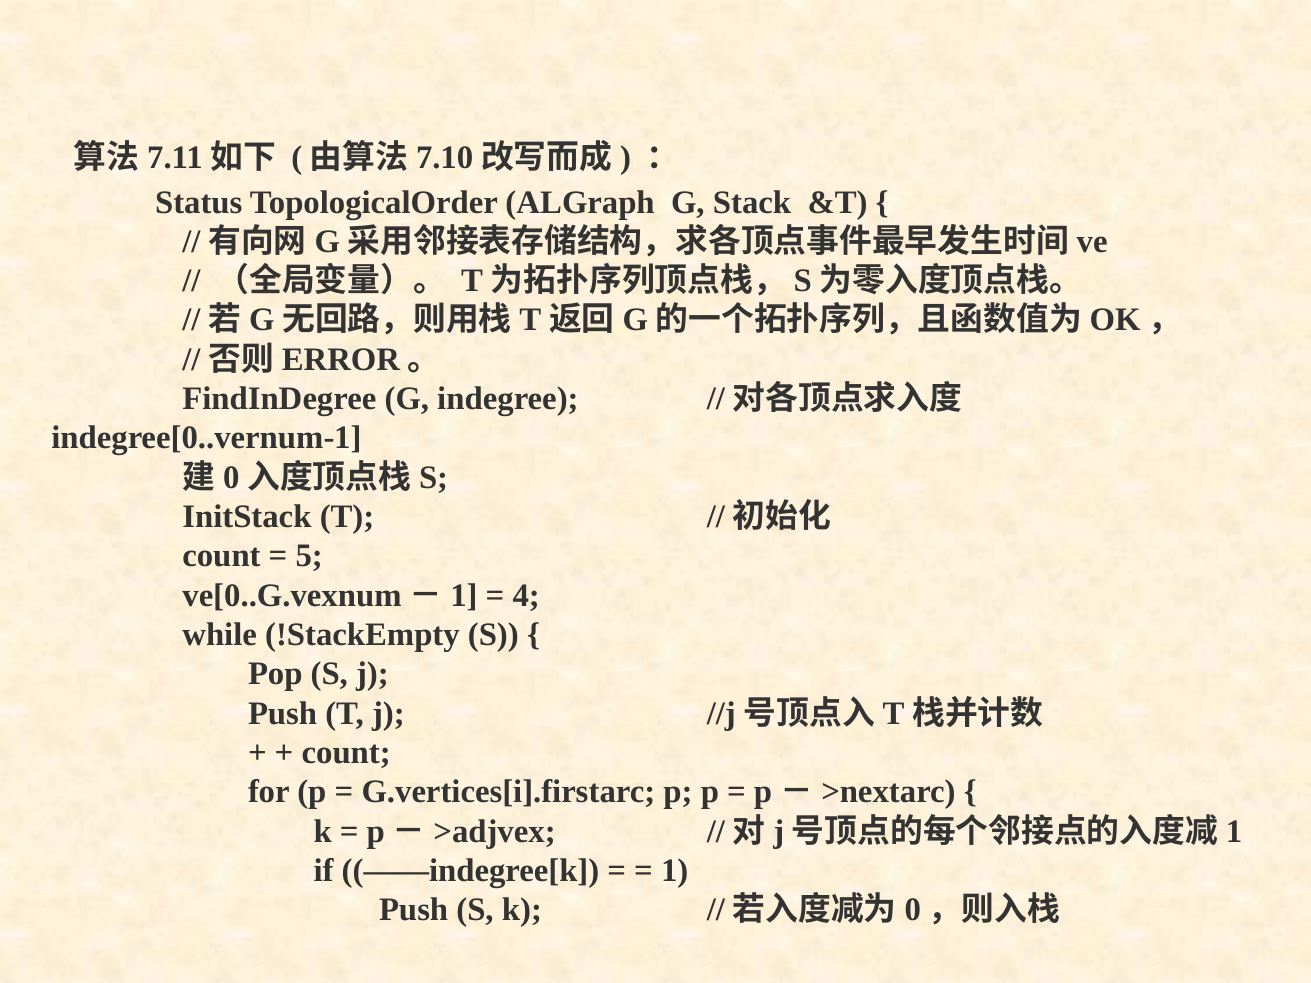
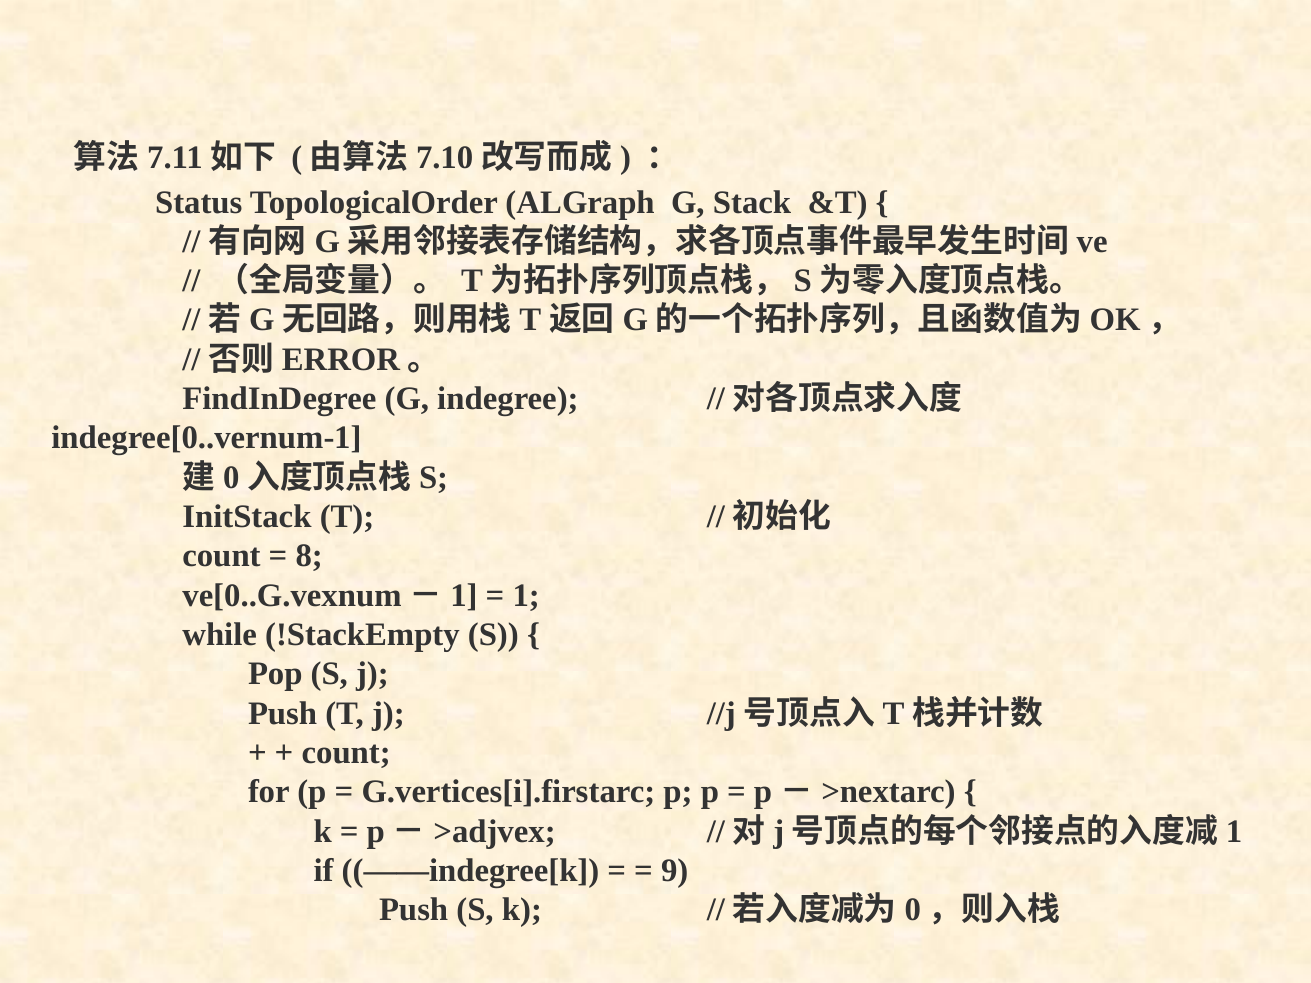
5: 5 -> 8 (309, 556)
4: 4 -> 1 (526, 596)
1: 1 -> 9 (675, 871)
